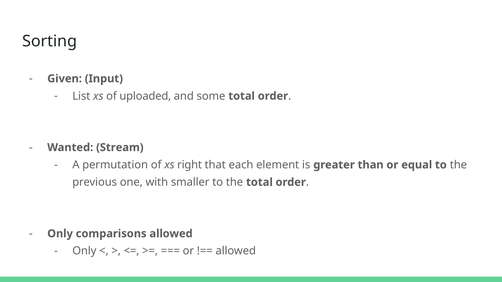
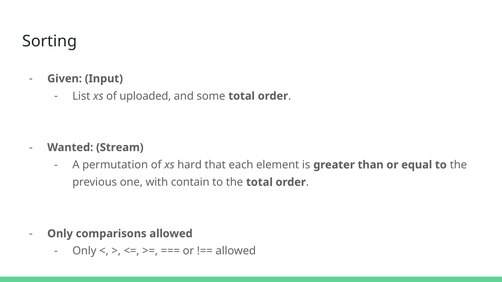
right: right -> hard (190, 165)
smaller: smaller -> contain (190, 182)
